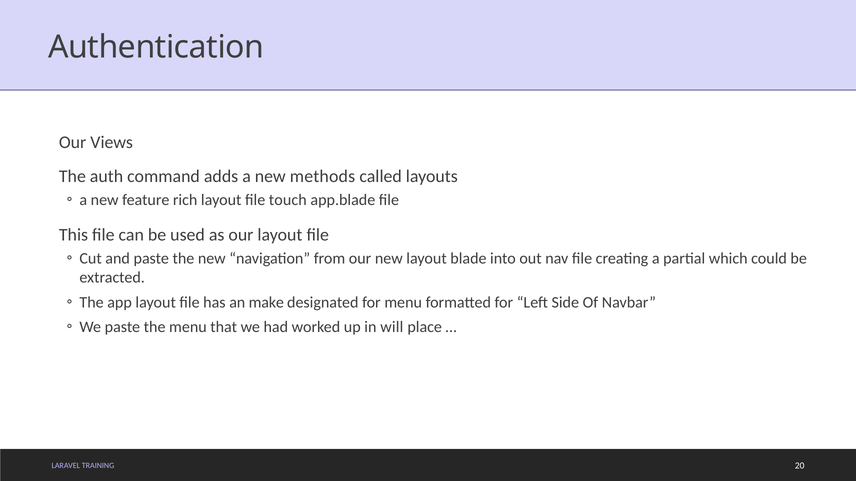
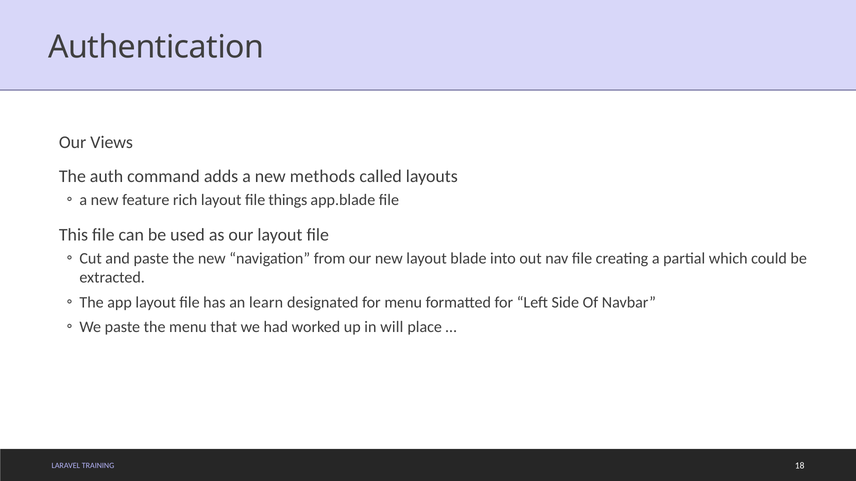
touch: touch -> things (288, 200)
make: make -> learn (266, 303)
20: 20 -> 18 (800, 466)
